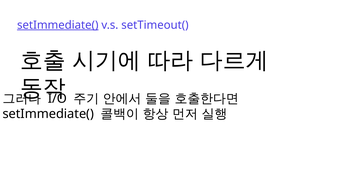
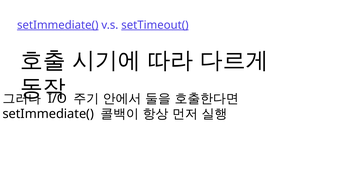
setTimeout( underline: none -> present (155, 25)
